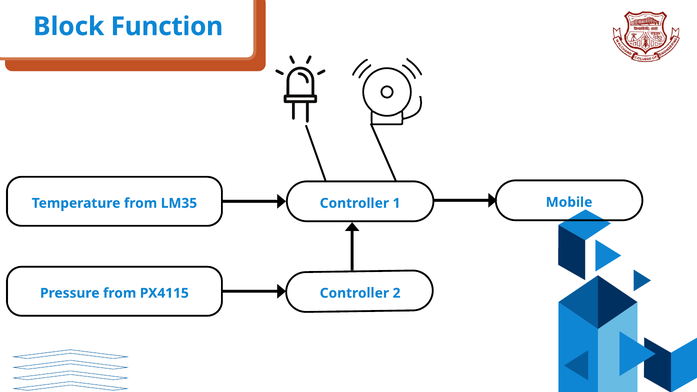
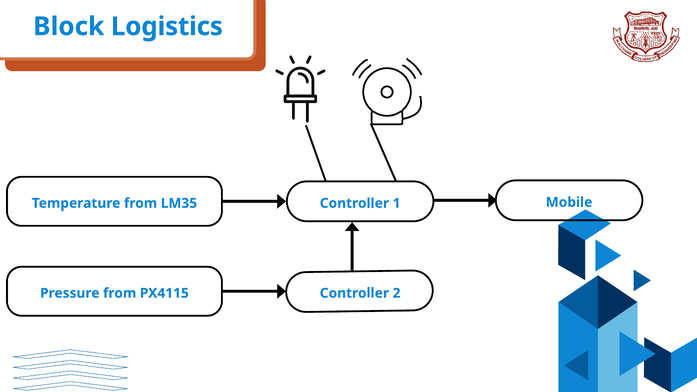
Function: Function -> Logistics (167, 27)
